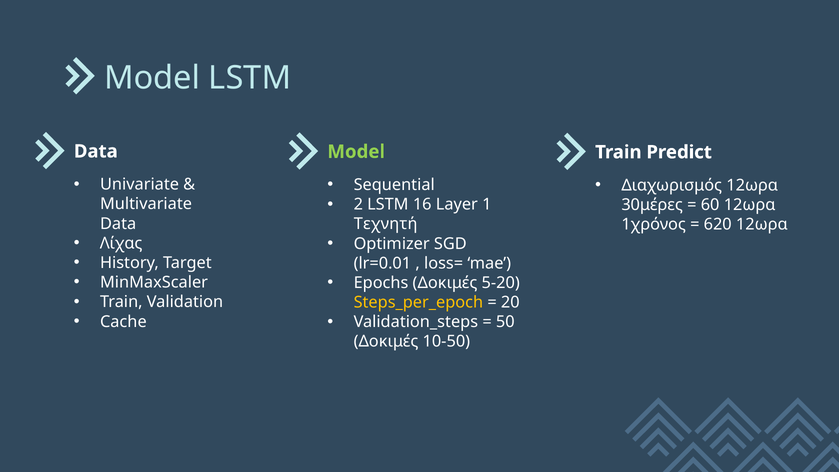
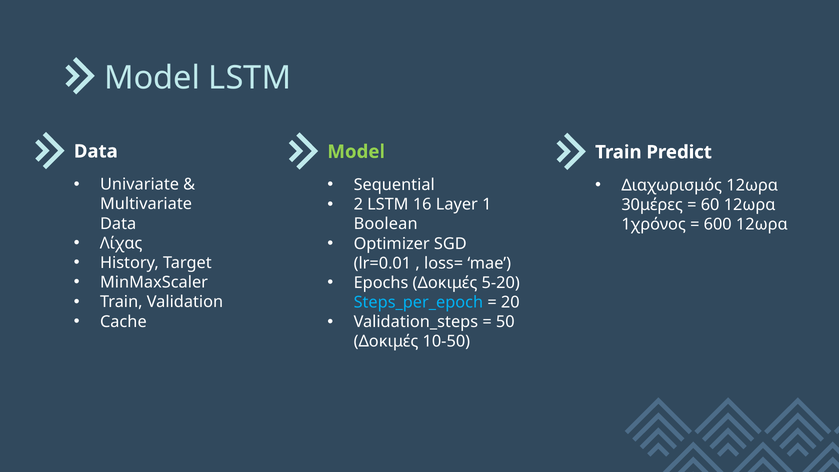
Τεχνητή: Τεχνητή -> Boolean (386, 224)
620: 620 -> 600 (718, 224)
Steps_per_epoch colour: yellow -> light blue (418, 302)
